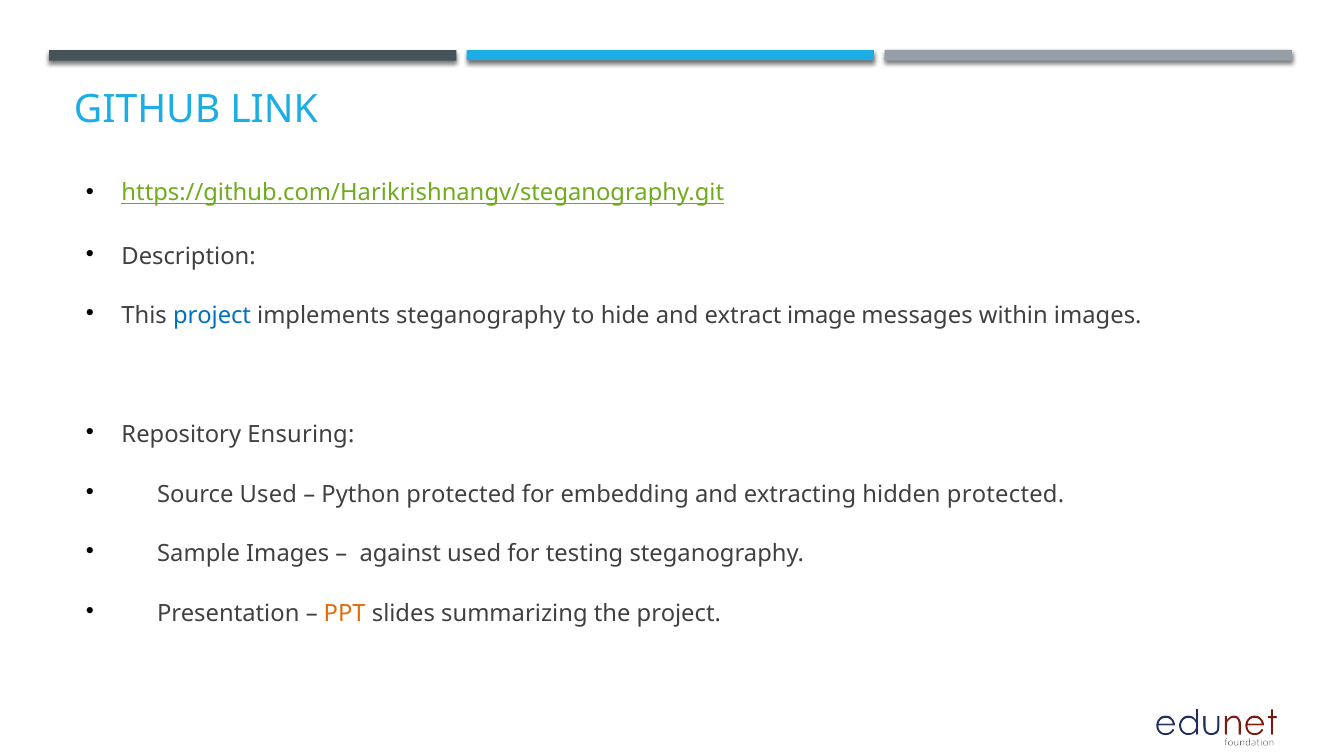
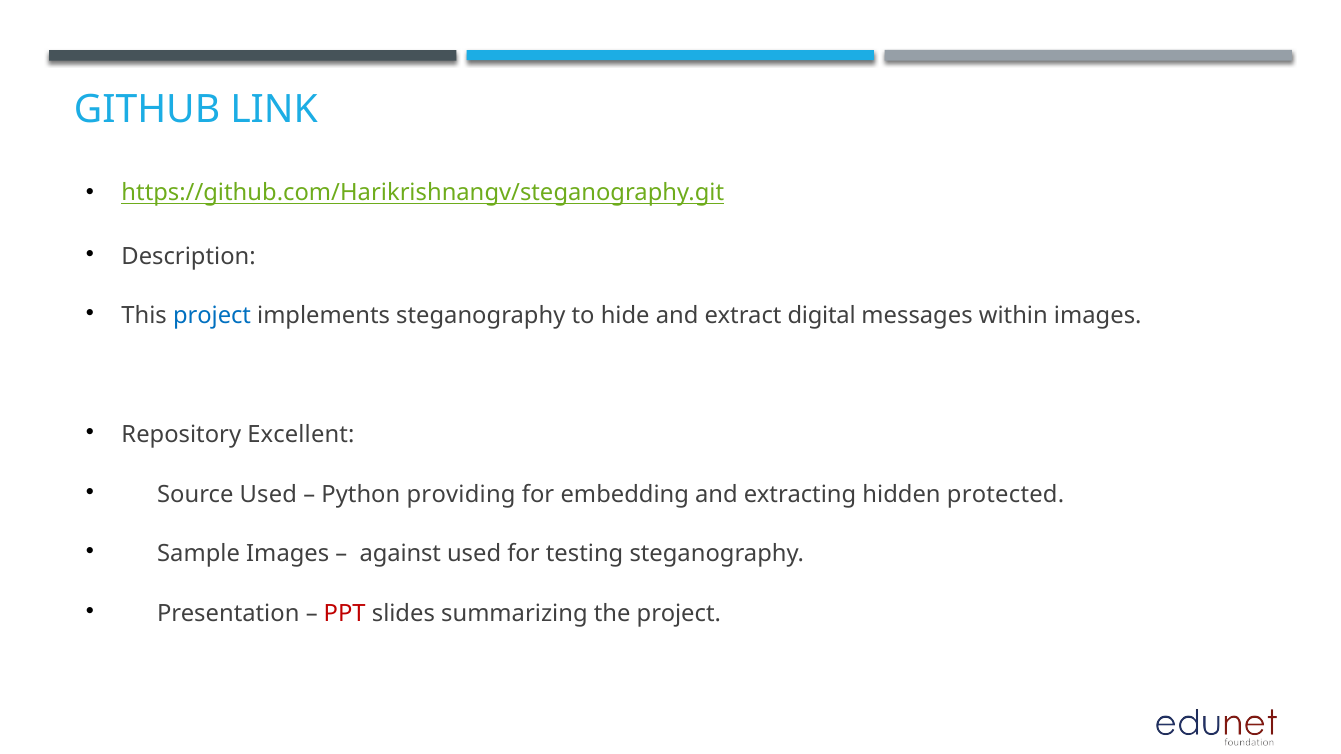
image: image -> digital (822, 316)
Ensuring: Ensuring -> Excellent (301, 435)
Python protected: protected -> providing (461, 495)
PPT colour: orange -> red (345, 614)
